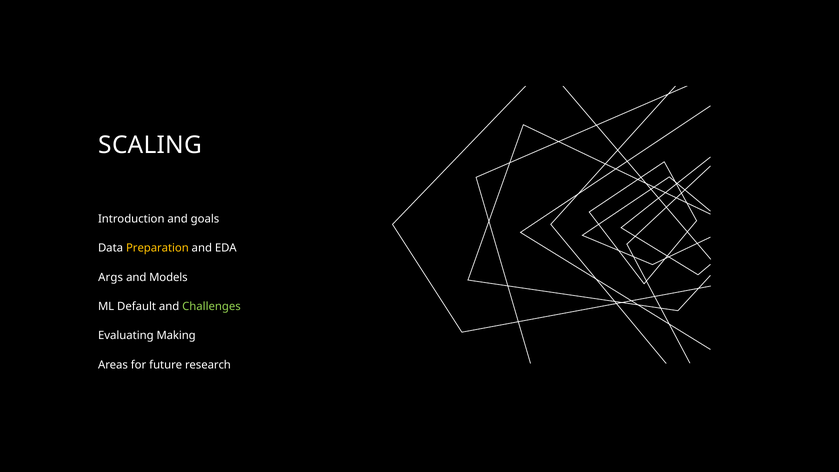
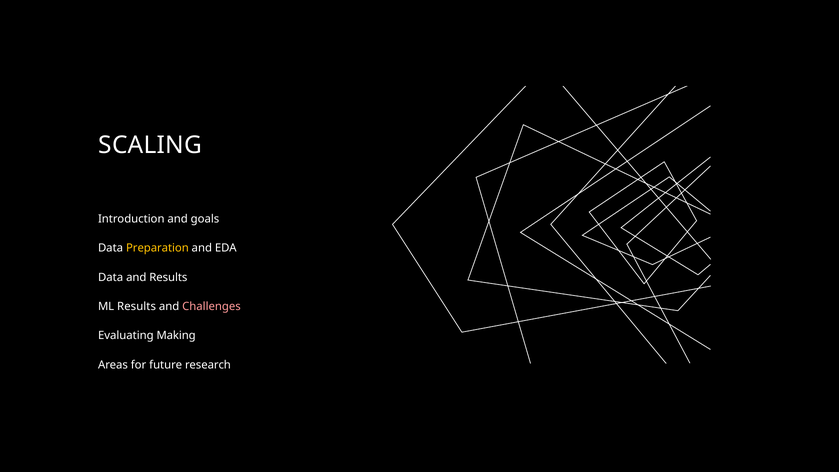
Args: Args -> Data (111, 277)
and Models: Models -> Results (168, 277)
ML Default: Default -> Results (137, 306)
Challenges colour: light green -> pink (211, 306)
